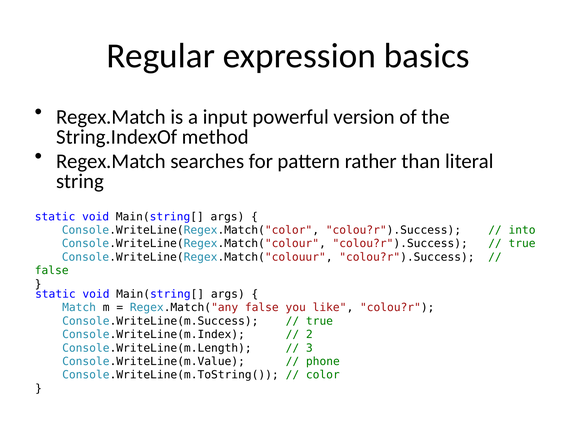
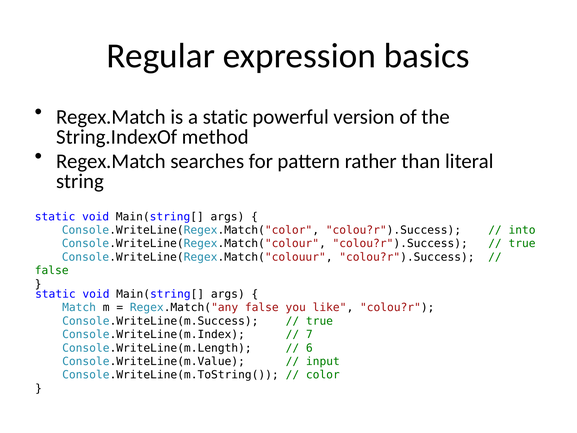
a input: input -> static (225, 117)
2: 2 -> 7 (309, 334)
3: 3 -> 6 (309, 348)
phone: phone -> input (323, 361)
